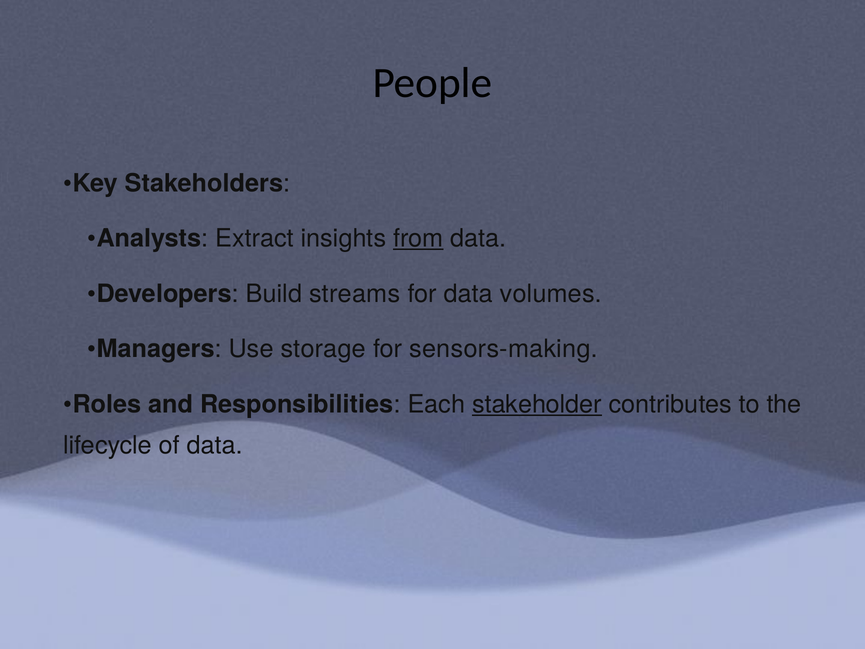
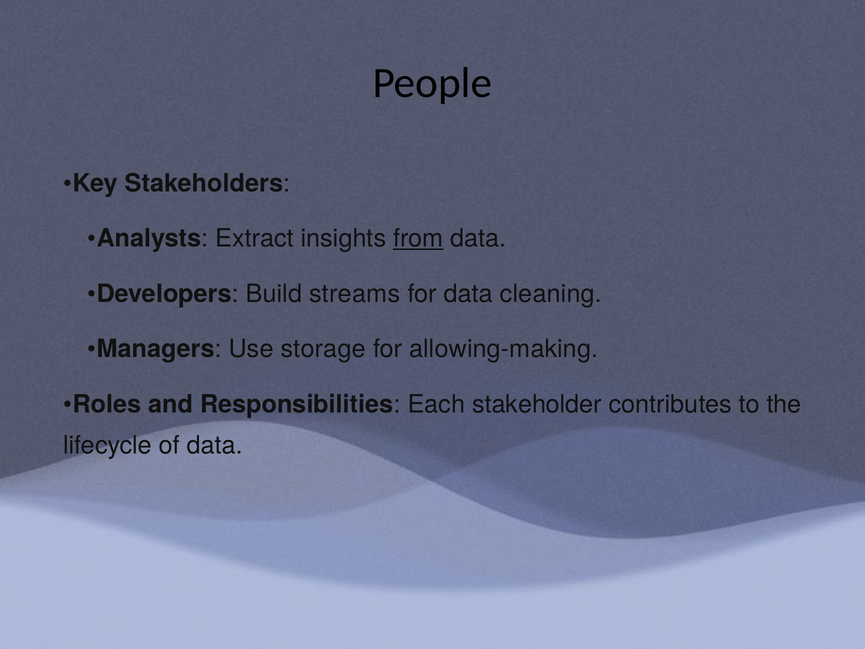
volumes: volumes -> cleaning (551, 294)
sensors-making: sensors-making -> allowing-making (504, 349)
stakeholder underline: present -> none (537, 404)
